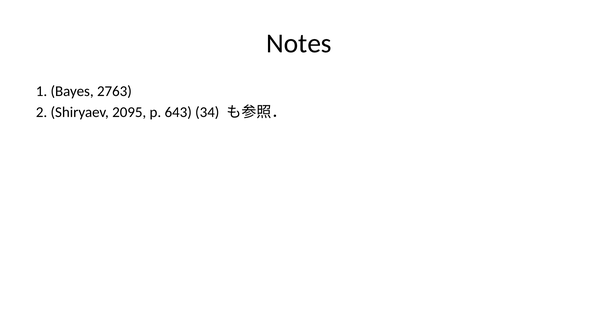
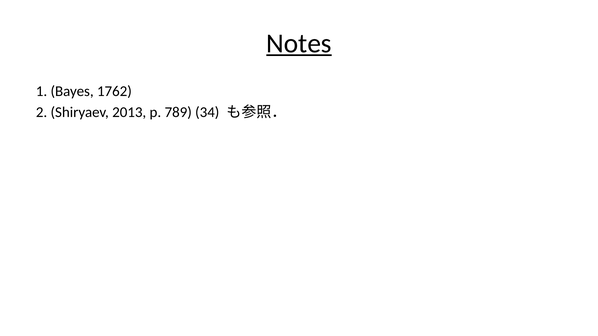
Notes underline: none -> present (299, 43)
2763: 2763 -> 1762 (114, 91)
2095: 2095 -> 2013 (129, 112)
643: 643 -> 789 (178, 112)
